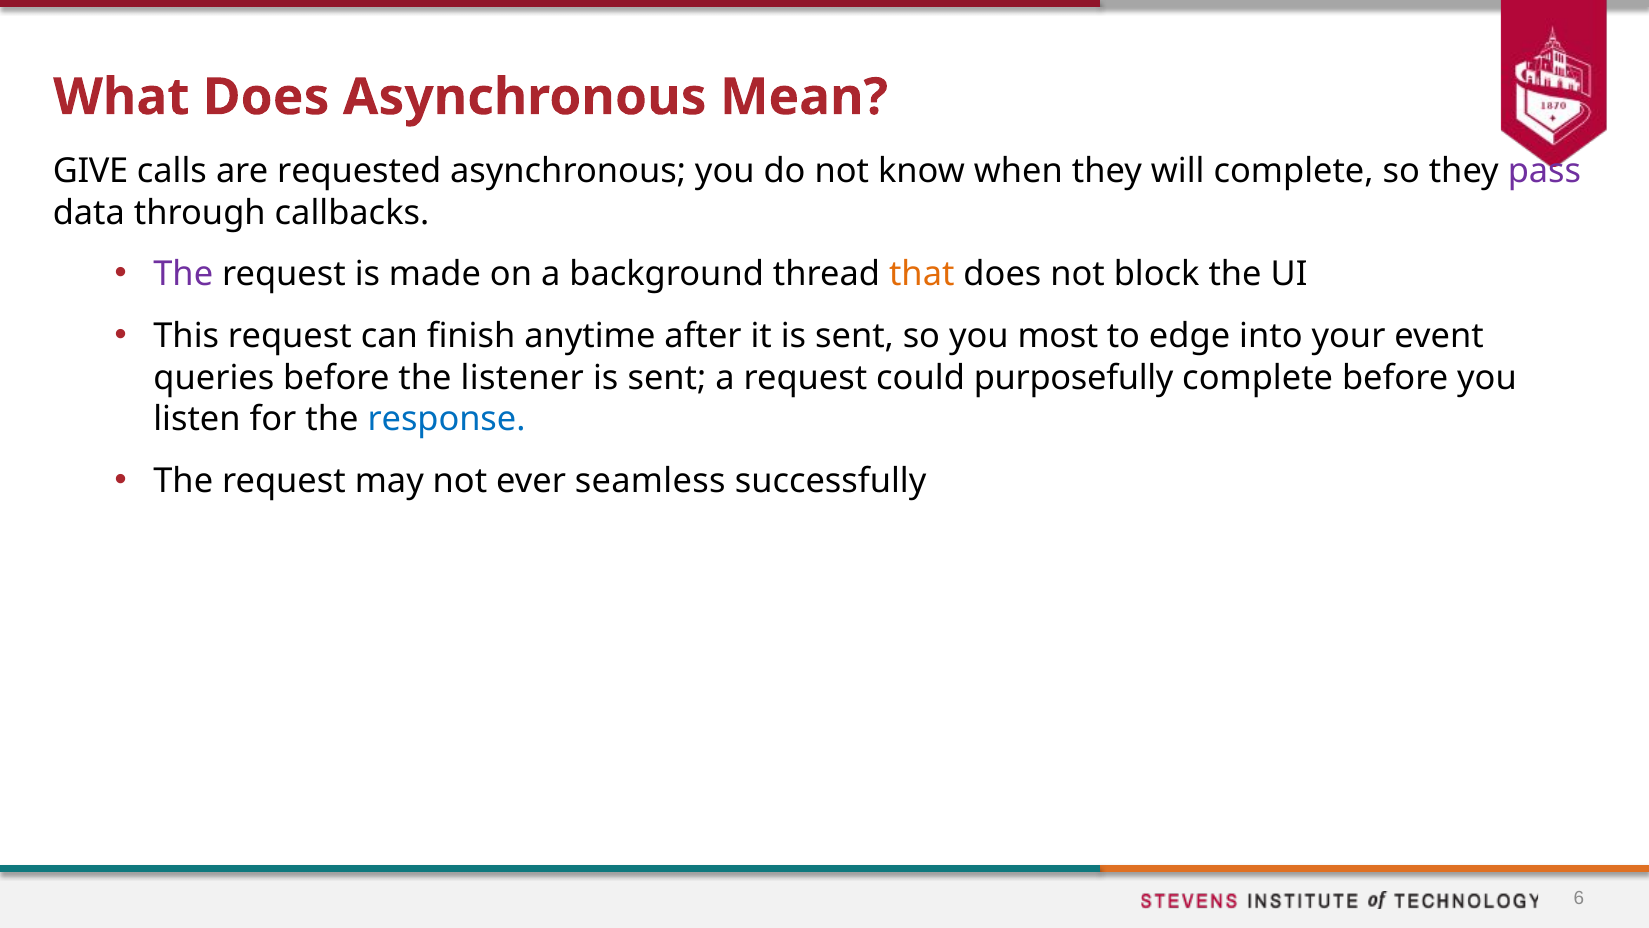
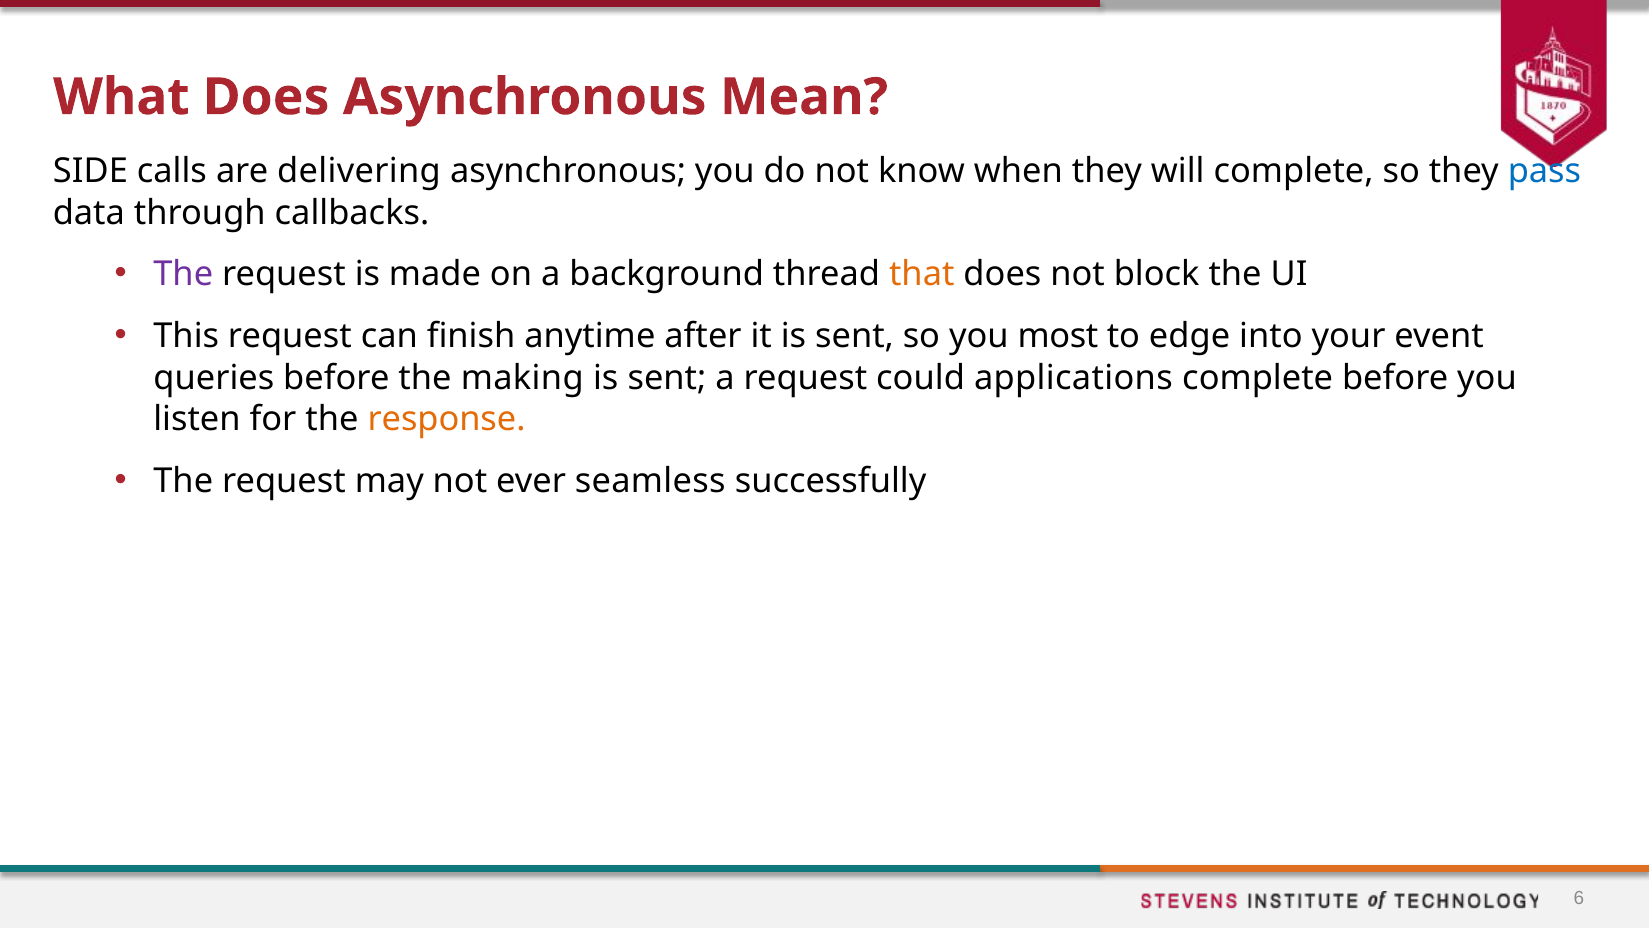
GIVE: GIVE -> SIDE (90, 171)
requested: requested -> delivering (359, 171)
pass colour: purple -> blue (1544, 171)
listener: listener -> making (522, 378)
purposefully: purposefully -> applications (1073, 378)
response colour: blue -> orange (447, 419)
